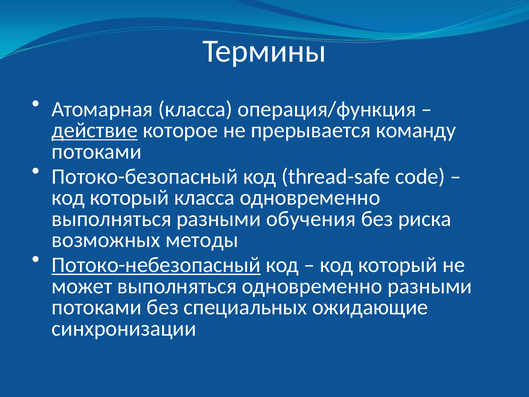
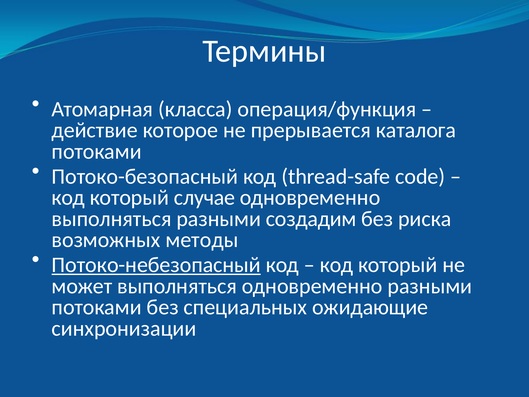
действие underline: present -> none (95, 130)
команду: команду -> каталога (416, 130)
который класса: класса -> случае (205, 197)
обучения: обучения -> создадим (311, 219)
